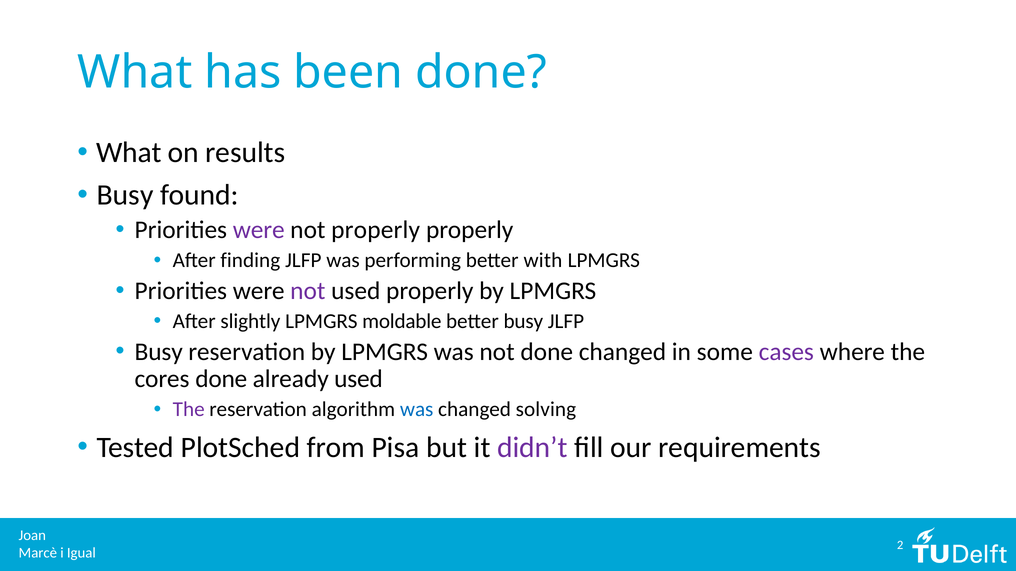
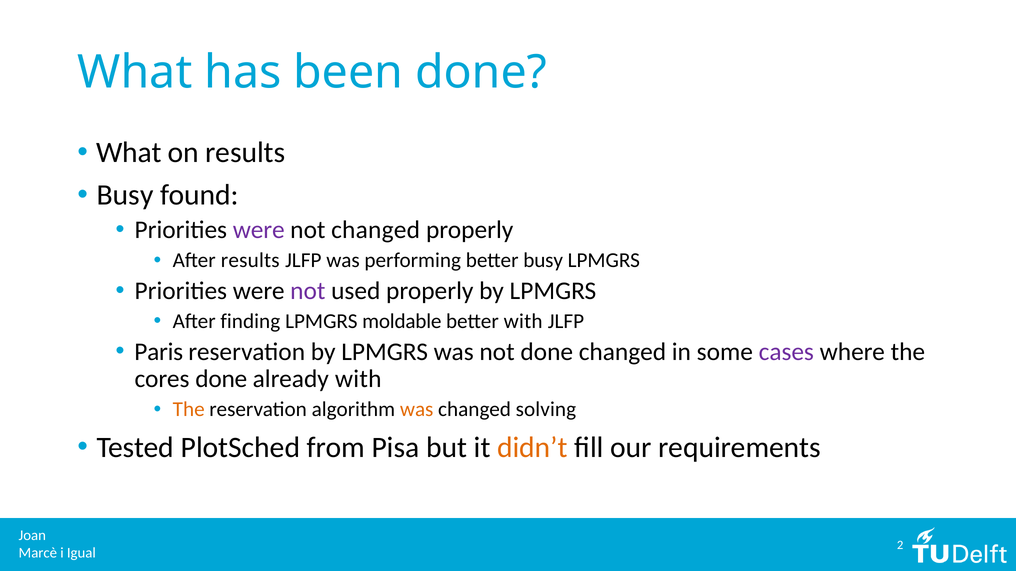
not properly: properly -> changed (376, 230)
After finding: finding -> results (250, 261)
better with: with -> busy (543, 261)
slightly: slightly -> finding (250, 322)
better busy: busy -> with (523, 322)
Busy: Busy -> Paris (159, 352)
already used: used -> with (358, 379)
The colour: purple -> orange (189, 410)
was colour: blue -> orange (417, 410)
didn’t colour: purple -> orange (532, 448)
